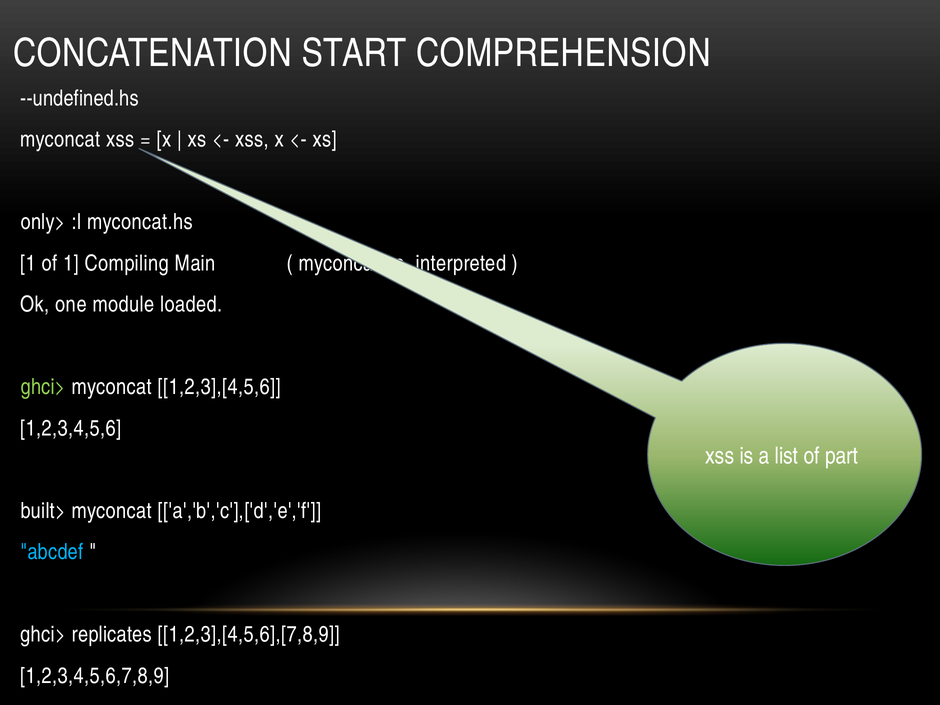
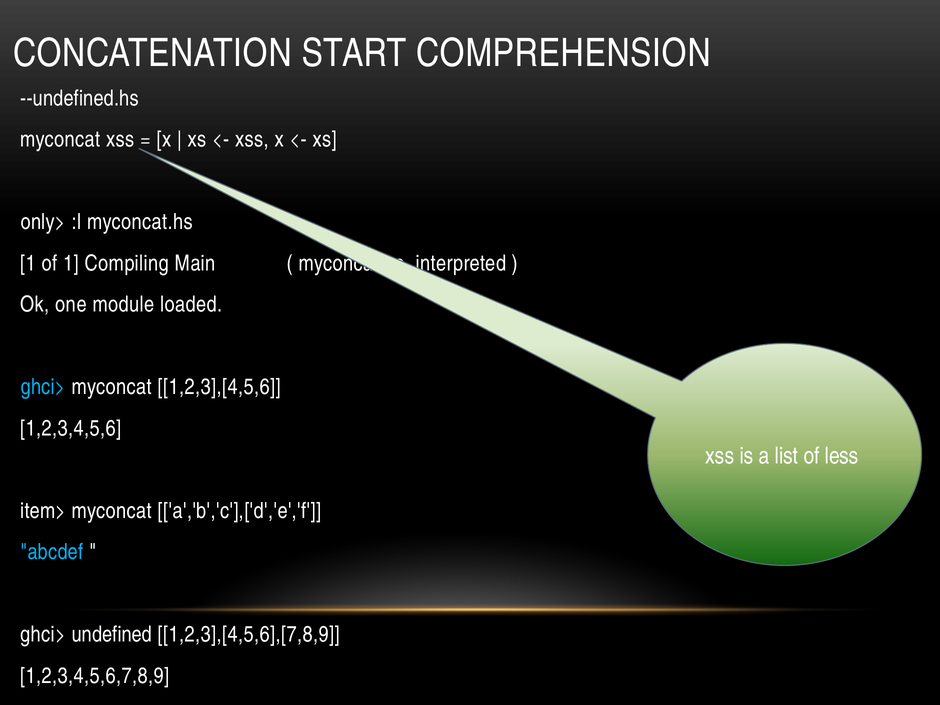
ghci> colour: light green -> light blue (43, 387)
part: part -> less (842, 456)
built>: built> -> item> (43, 511)
replicates: replicates -> undefined (112, 635)
